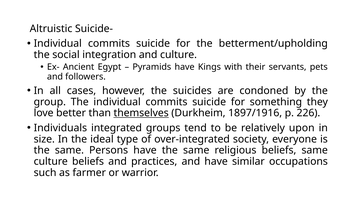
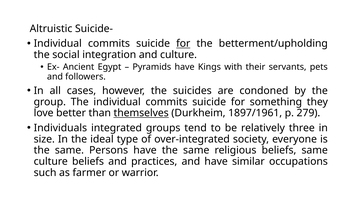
for underline: none -> present (183, 43)
1897/1916: 1897/1916 -> 1897/1961 (255, 113)
226: 226 -> 279 (308, 113)
upon: upon -> three (302, 128)
